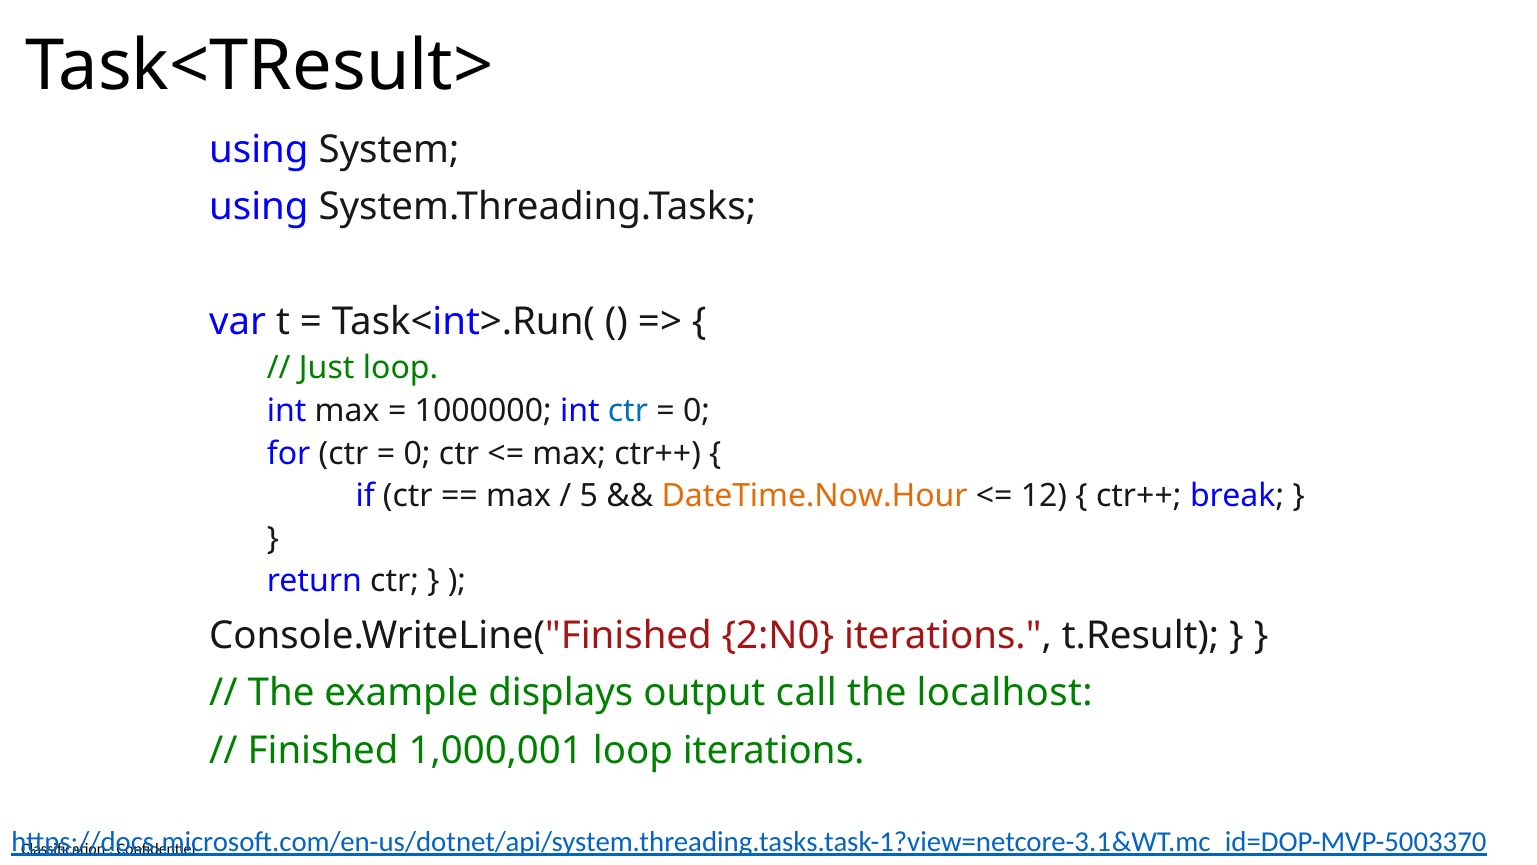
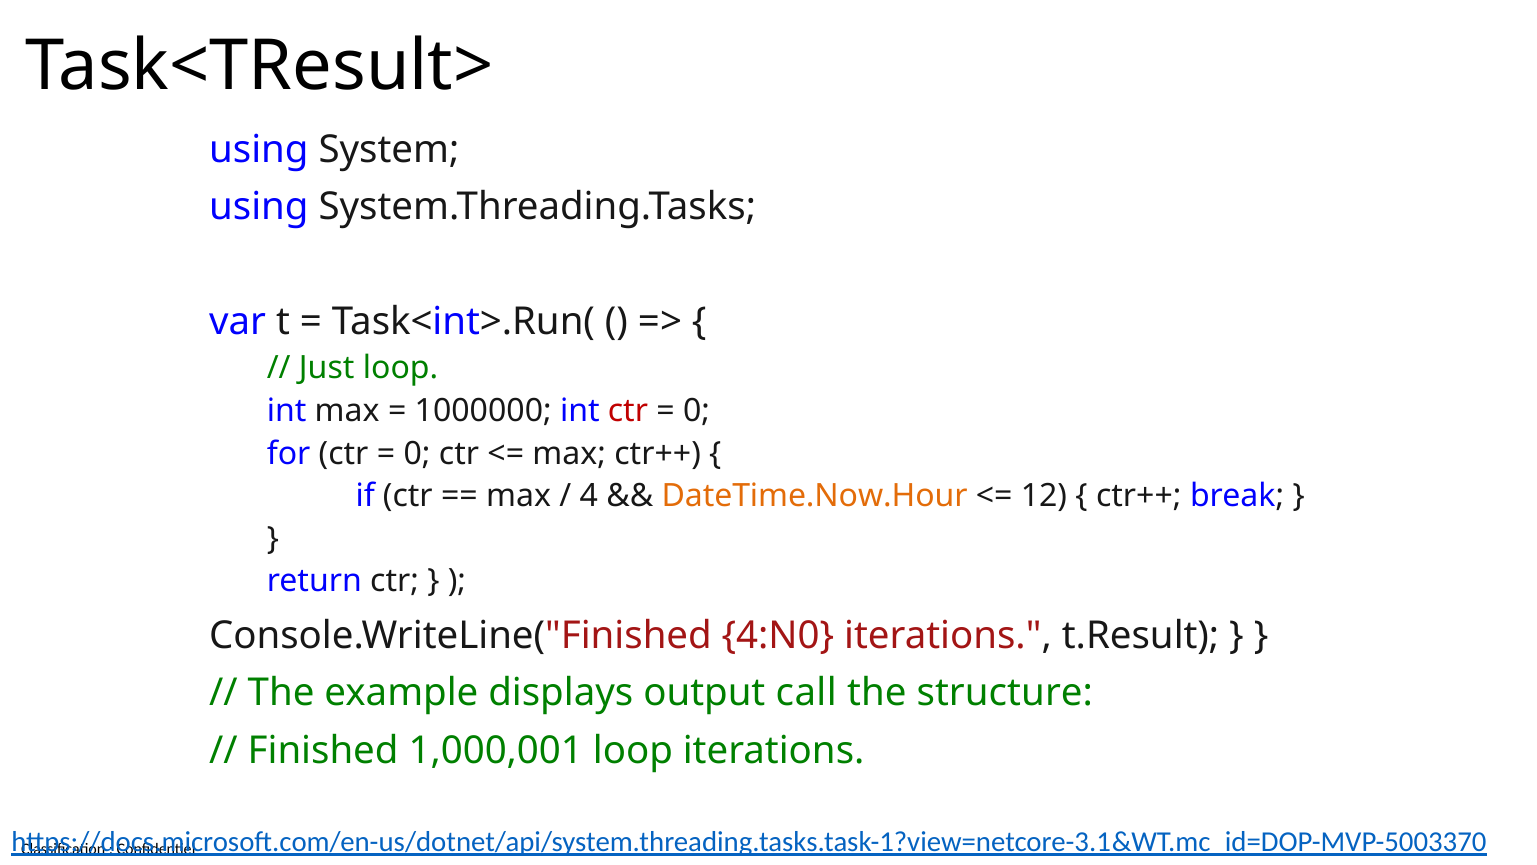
ctr colour: blue -> red (628, 411)
5: 5 -> 4 (589, 496)
2:N0: 2:N0 -> 4:N0 (778, 635)
localhost: localhost -> structure (1005, 692)
